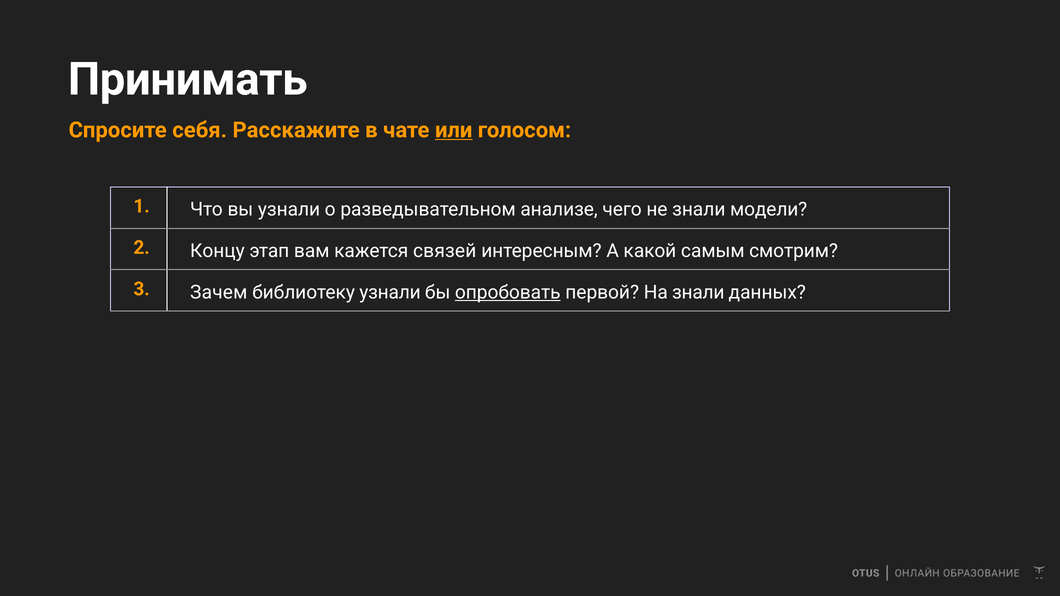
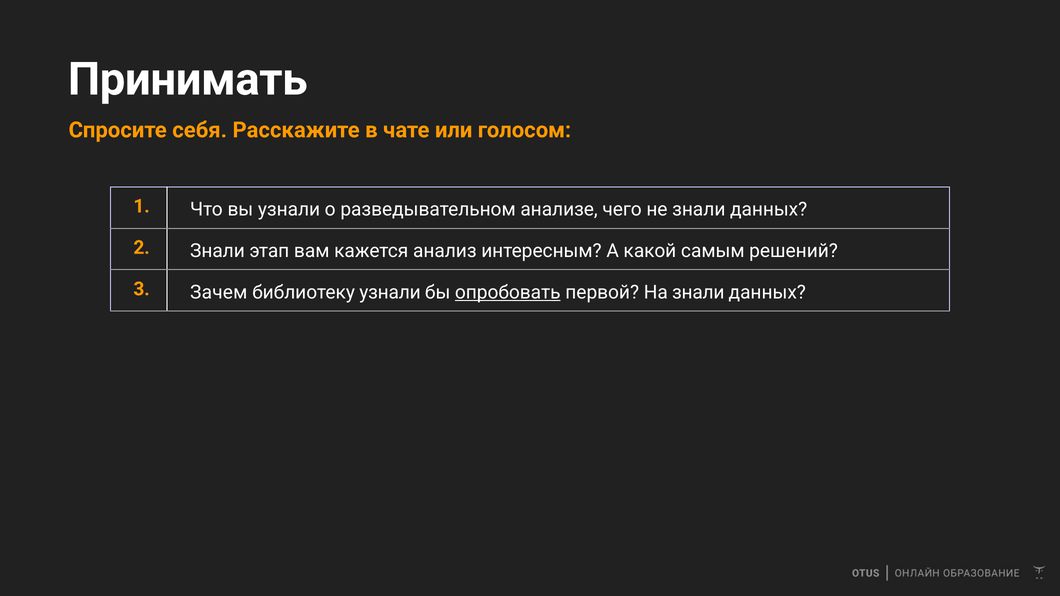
или underline: present -> none (454, 130)
не знали модели: модели -> данных (769, 210)
2 Концу: Концу -> Знали (217, 251)
связей: связей -> анализ (445, 251)
смотрим: смотрим -> решений (794, 251)
